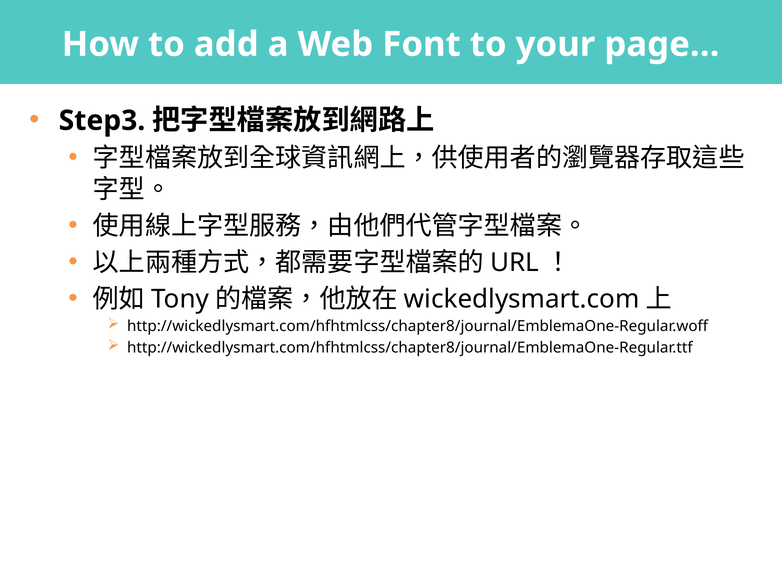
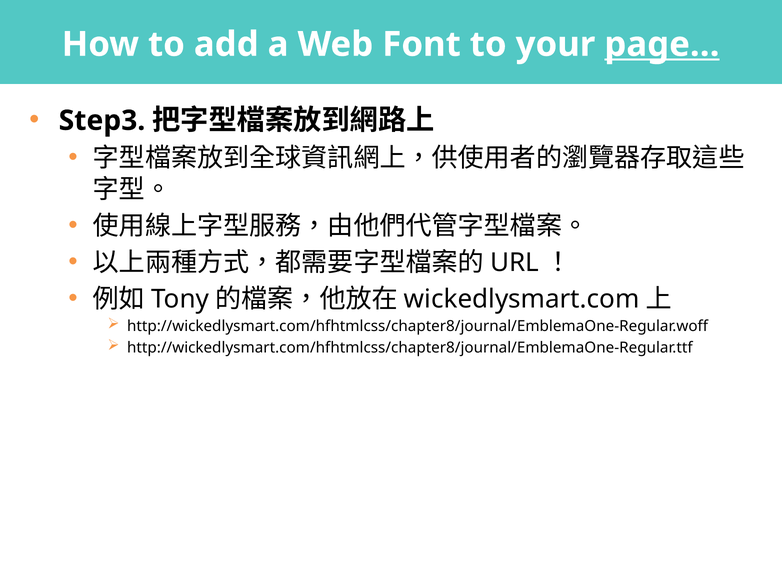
page… underline: none -> present (662, 44)
